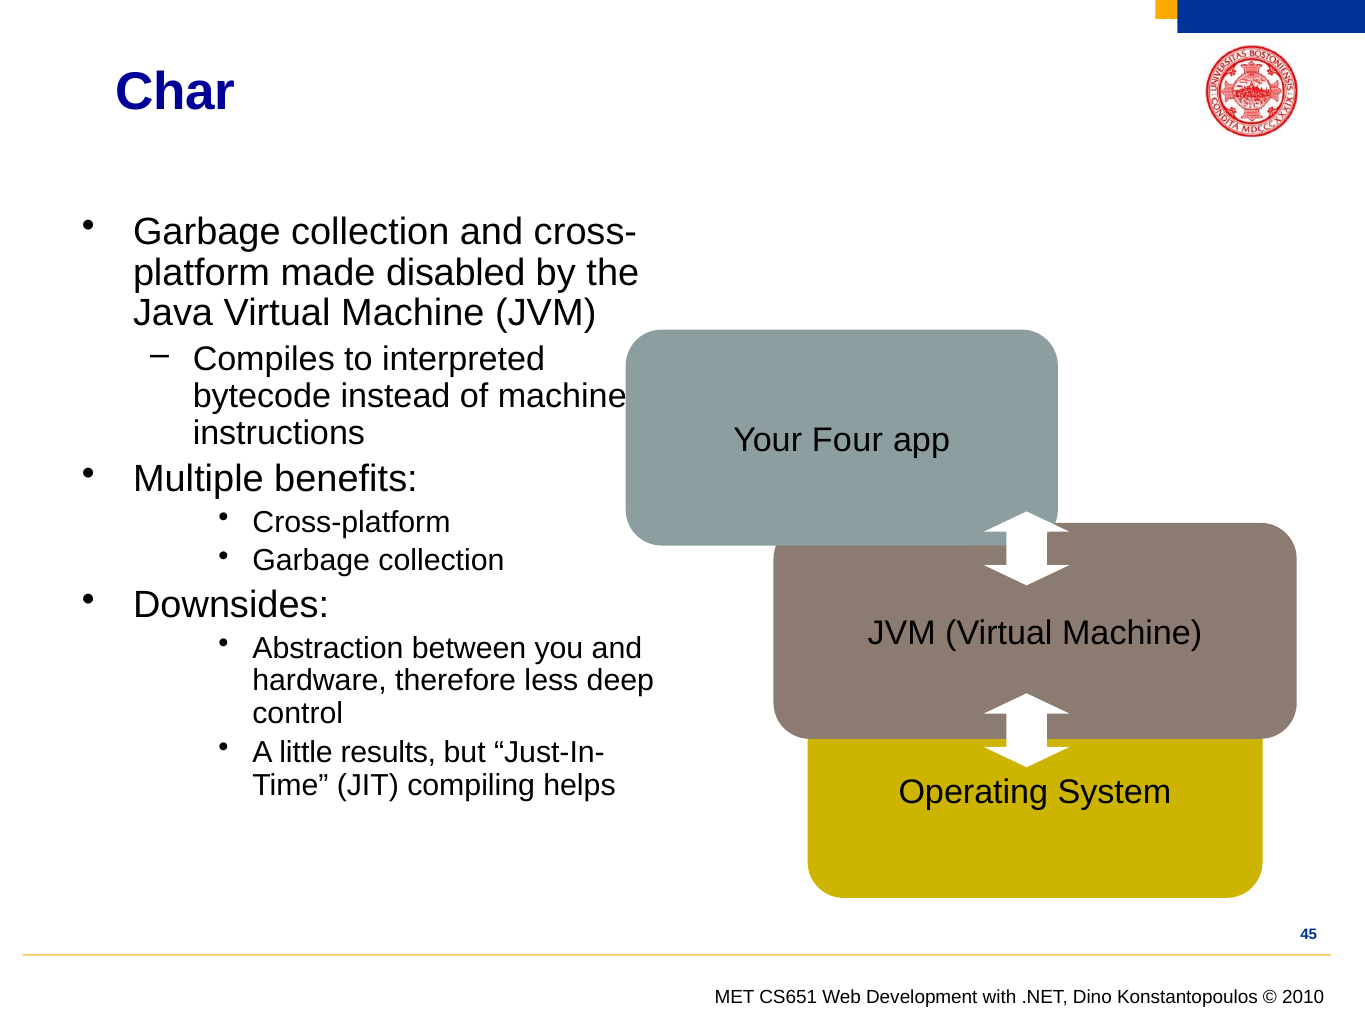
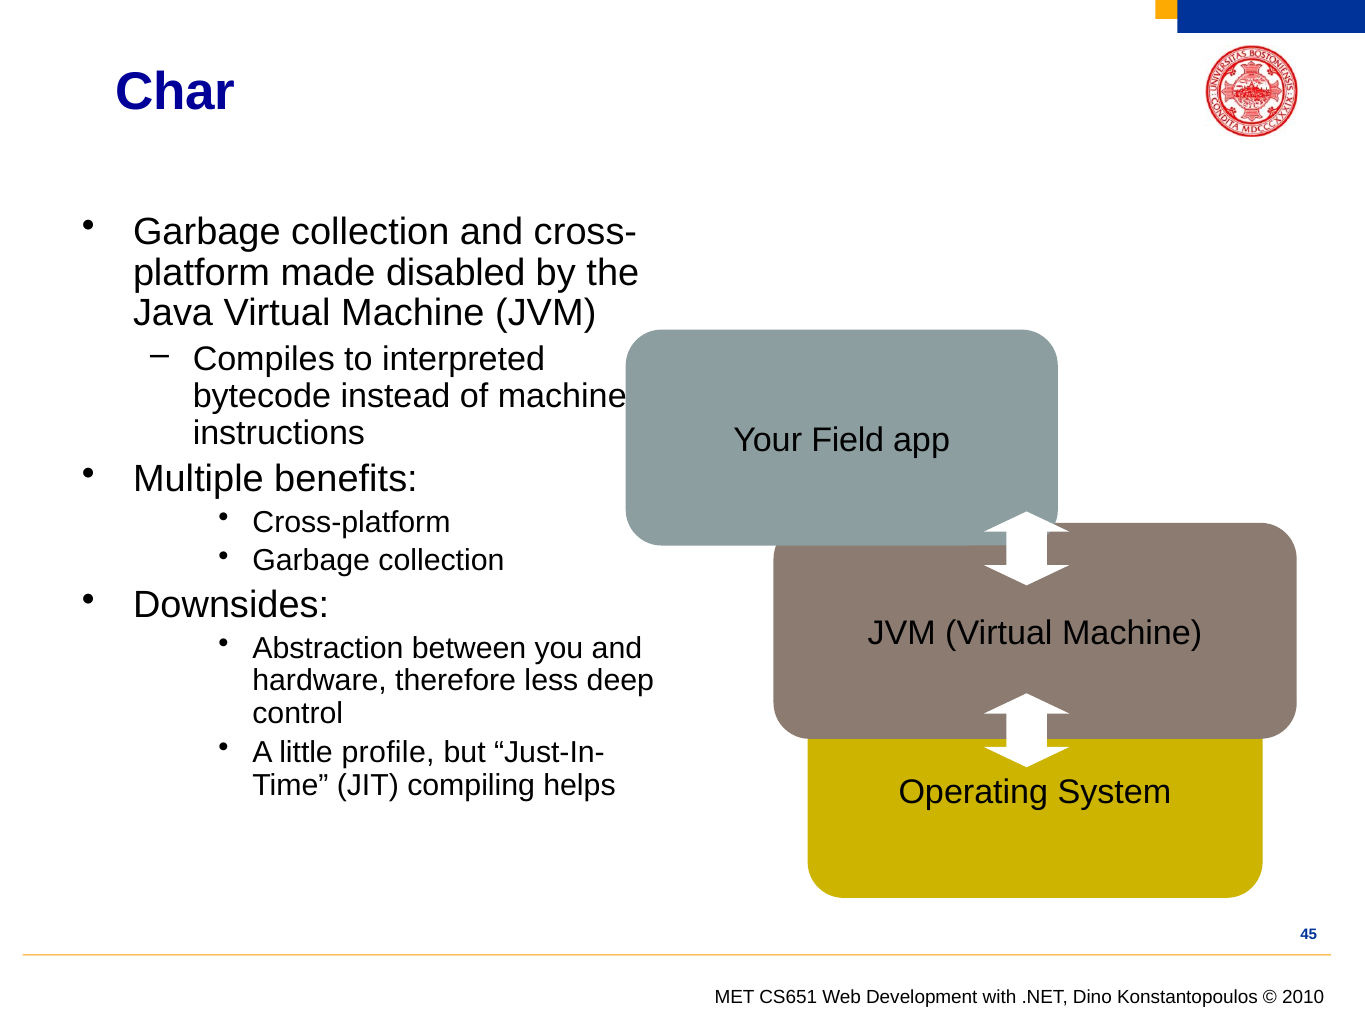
Four: Four -> Field (848, 440)
results: results -> profile (388, 753)
